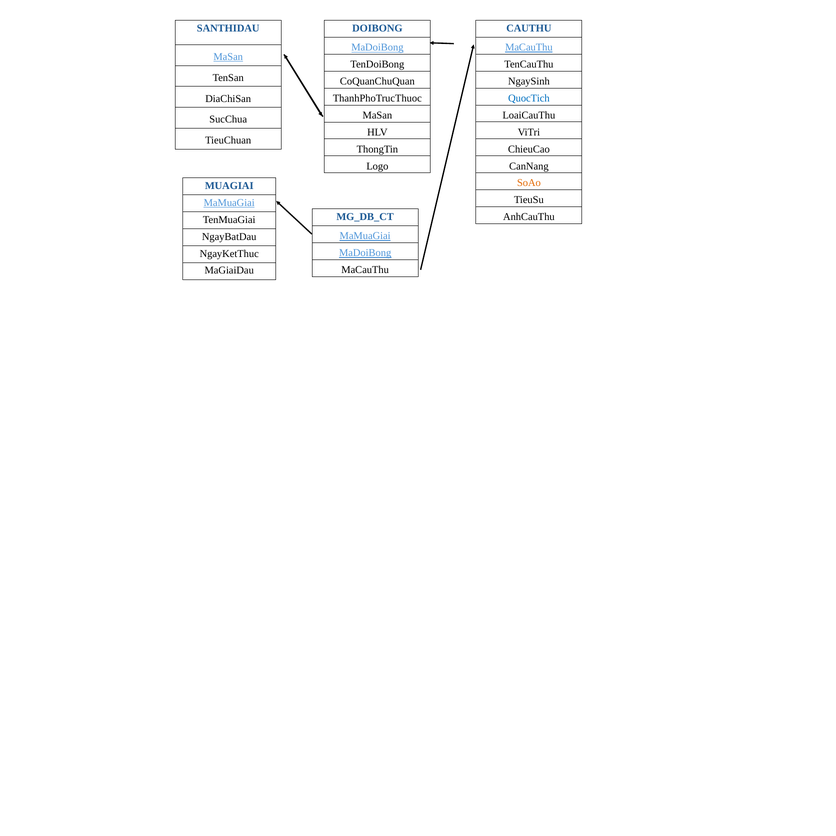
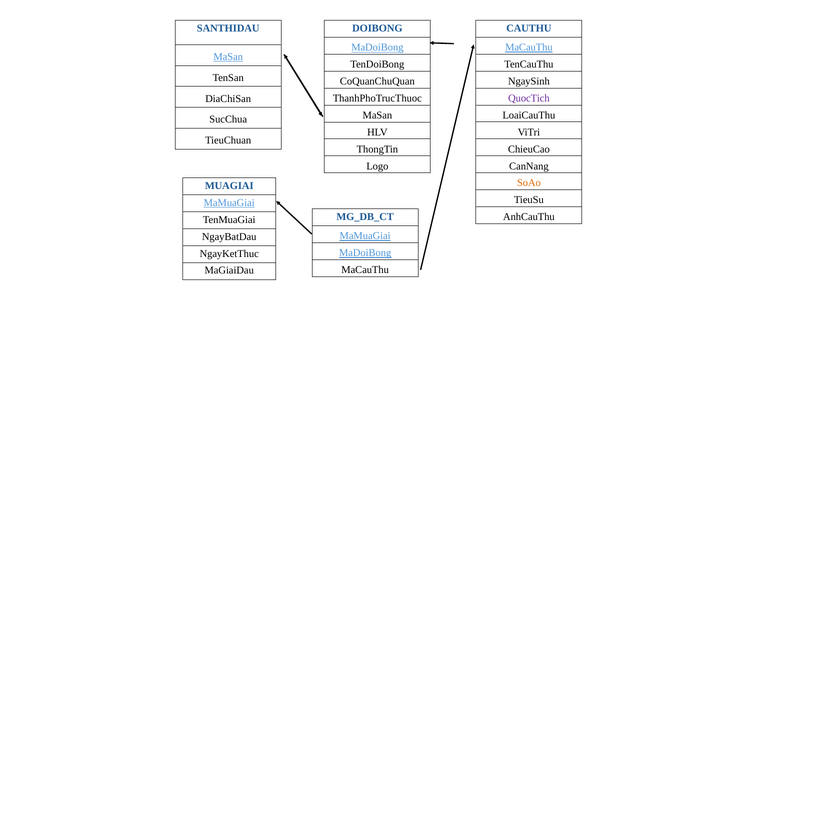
QuocTich colour: blue -> purple (529, 98)
